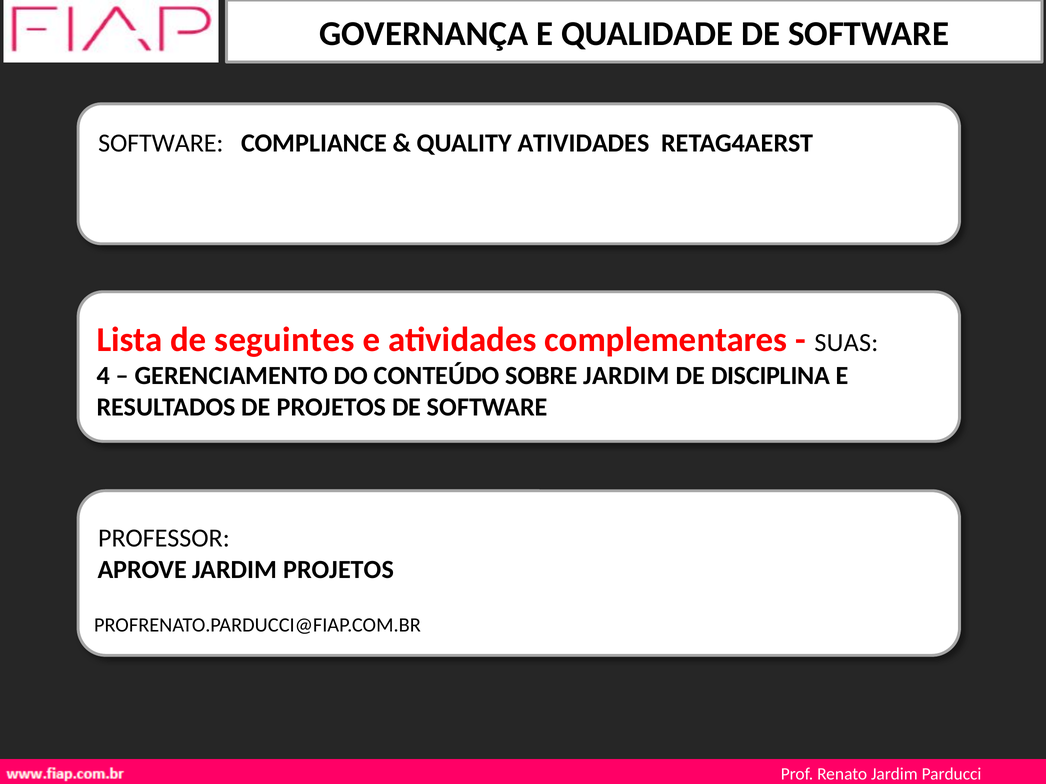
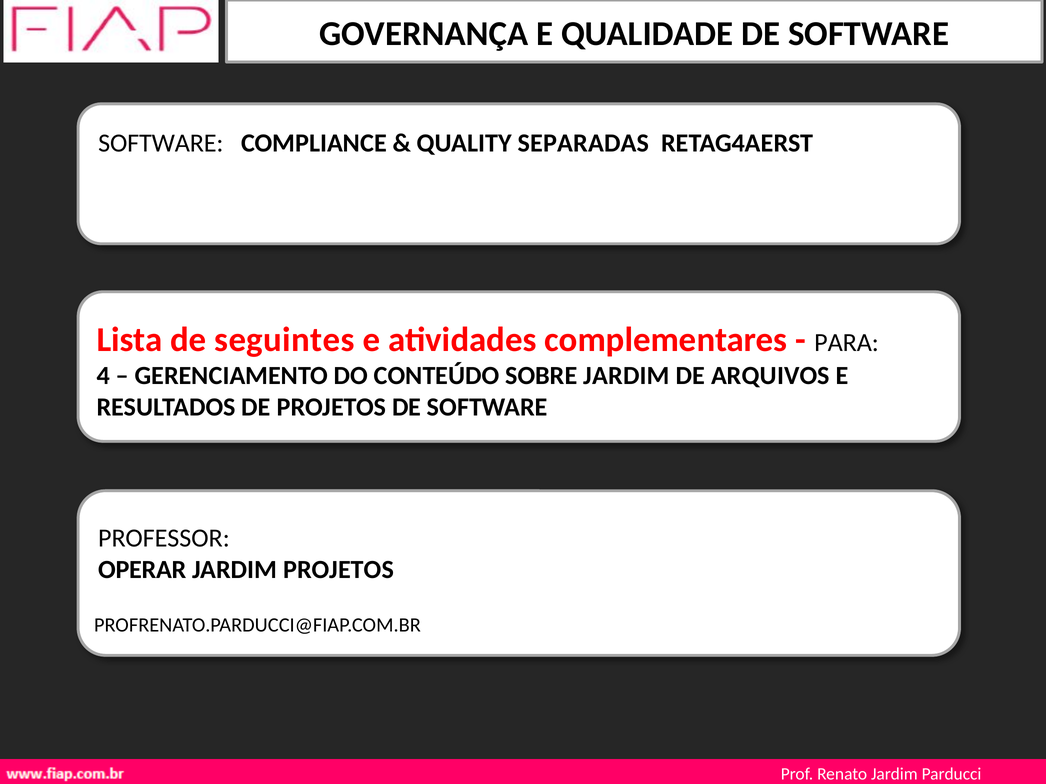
QUALITY ATIVIDADES: ATIVIDADES -> SEPARADAS (583, 143)
SUAS: SUAS -> PARA (847, 343)
DISCIPLINA: DISCIPLINA -> ARQUIVOS (770, 376)
APROVE: APROVE -> OPERAR (142, 570)
